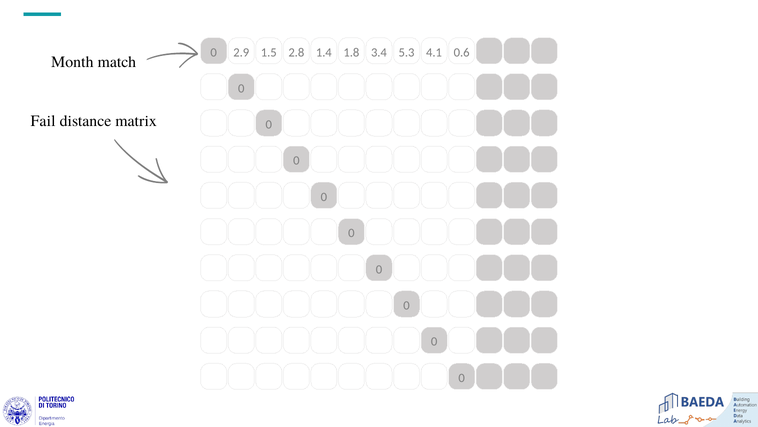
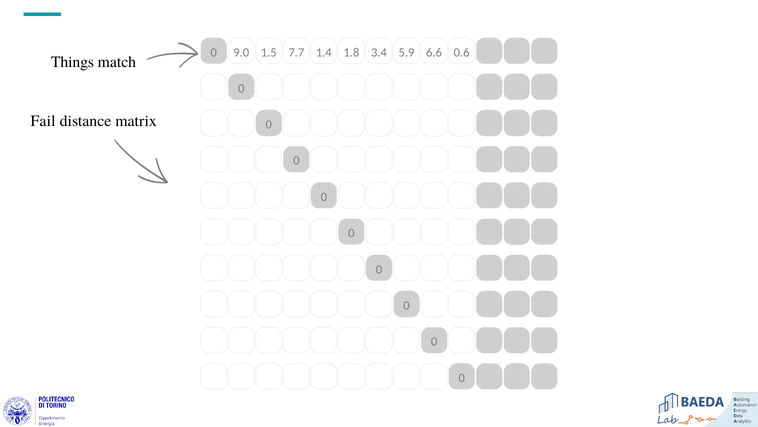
2.9: 2.9 -> 9.0 (241, 52)
2.8: 2.8 -> 7.7 (296, 52)
5.3: 5.3 -> 5.9 (407, 52)
4.1: 4.1 -> 6.6 (434, 52)
Month: Month -> Things (72, 62)
